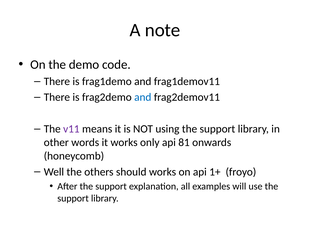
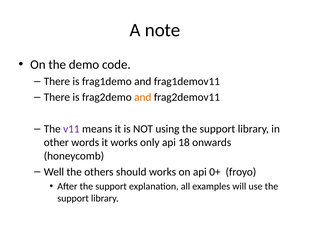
and colour: blue -> orange (143, 97)
81: 81 -> 18 (184, 142)
1+: 1+ -> 0+ (215, 171)
